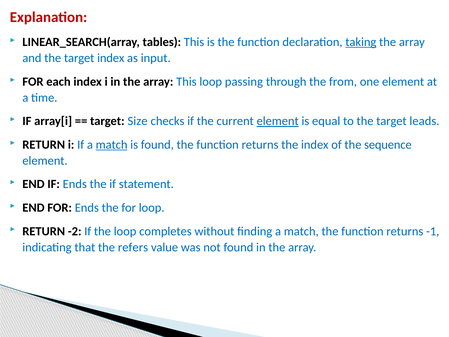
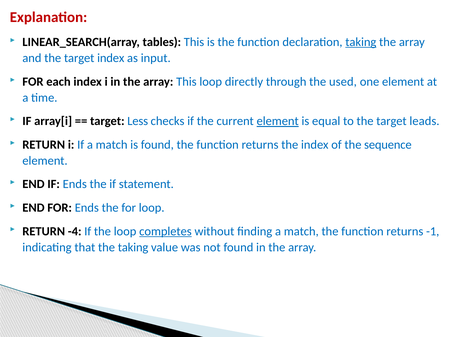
passing: passing -> directly (244, 82)
from: from -> used (343, 82)
Size: Size -> Less (138, 121)
match underline: present -> none (112, 145)
-2: -2 -> -4 (75, 231)
completes underline: none -> present (165, 231)
the refers: refers -> taking (133, 247)
